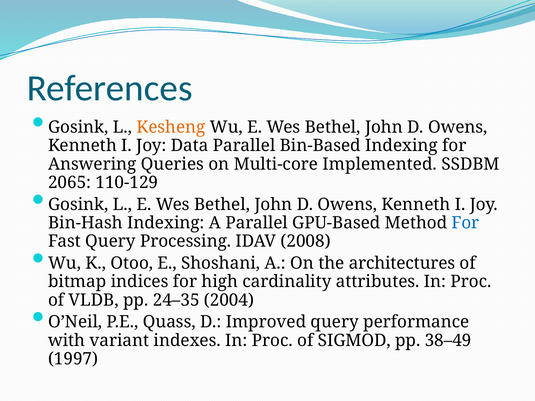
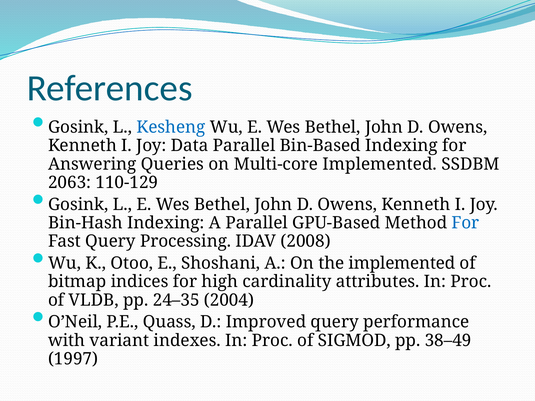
Kesheng colour: orange -> blue (171, 127)
2065: 2065 -> 2063 (70, 183)
the architectures: architectures -> implemented (402, 263)
